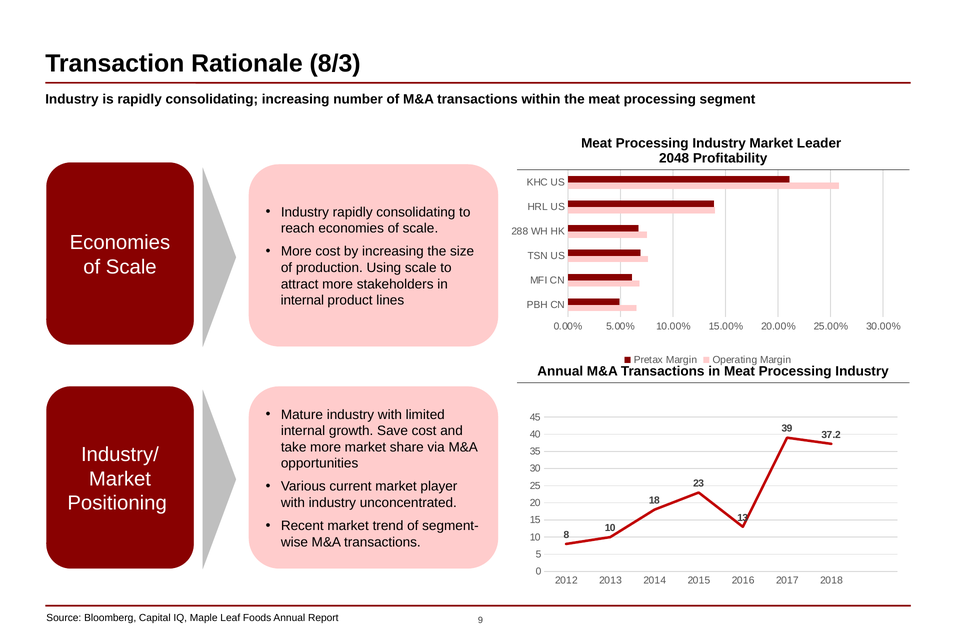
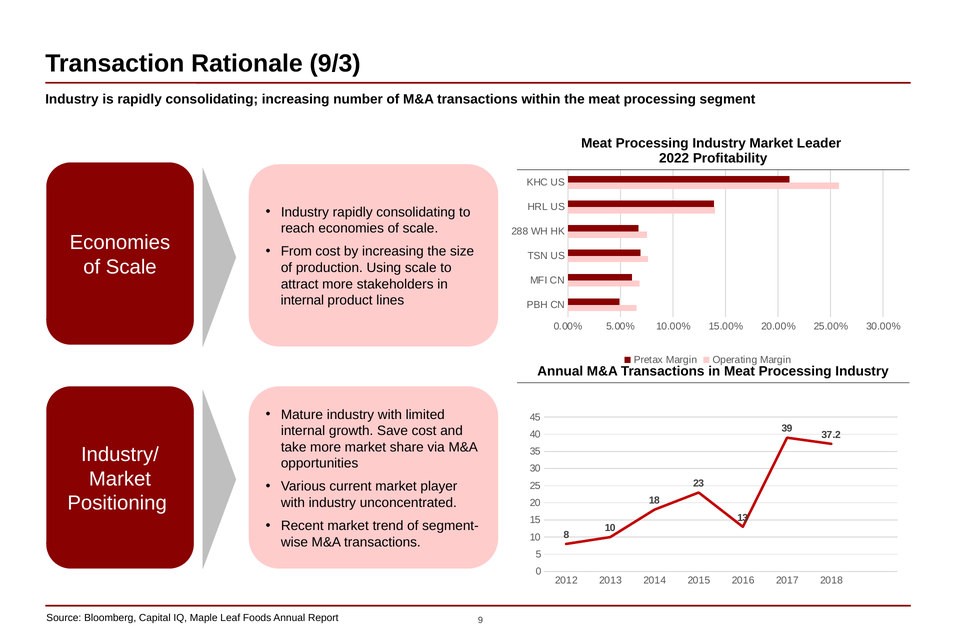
8/3: 8/3 -> 9/3 (335, 64)
2048: 2048 -> 2022 (674, 159)
More: More -> From (296, 252)
